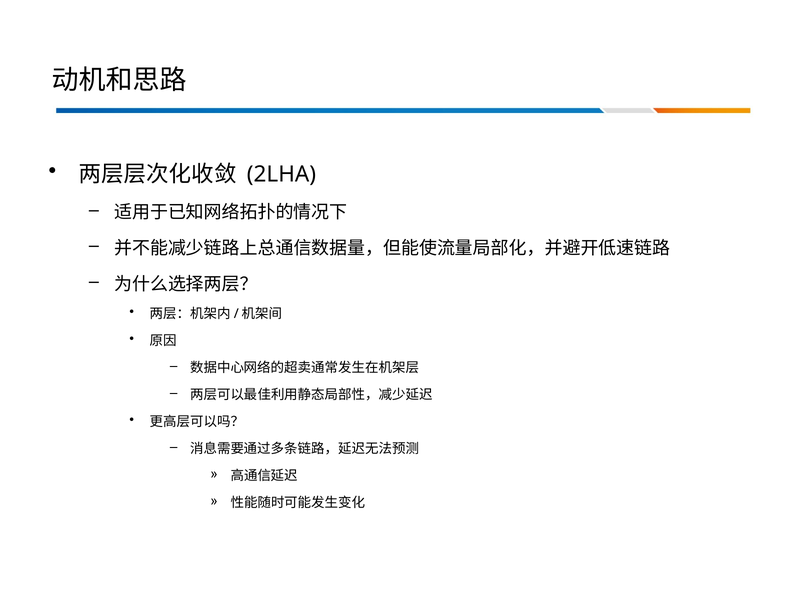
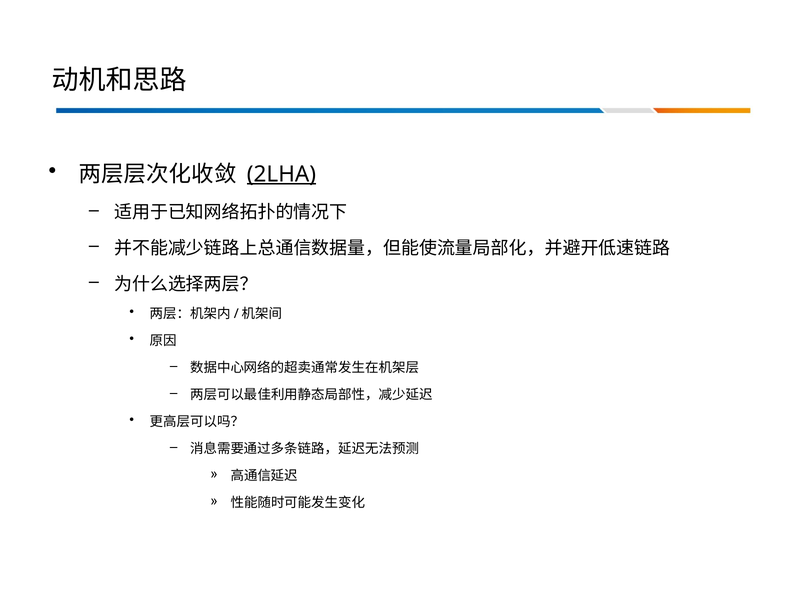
2LHA underline: none -> present (281, 174)
